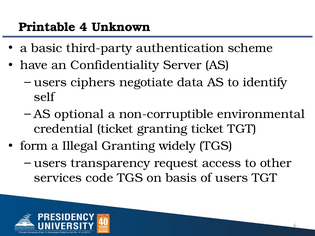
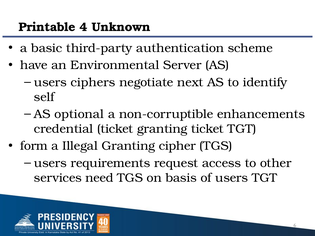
Confidentiality: Confidentiality -> Environmental (115, 65)
data: data -> next (190, 82)
environmental: environmental -> enhancements (261, 114)
widely: widely -> cipher (177, 146)
transparency: transparency -> requirements (110, 163)
code: code -> need (100, 178)
